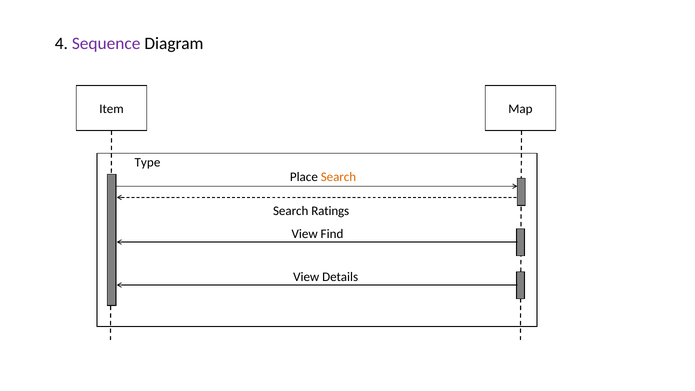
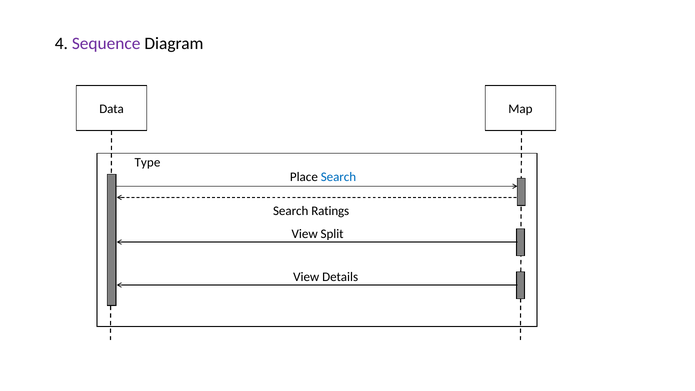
Item: Item -> Data (112, 109)
Search colour: orange -> blue (338, 177)
Find: Find -> Split (332, 234)
